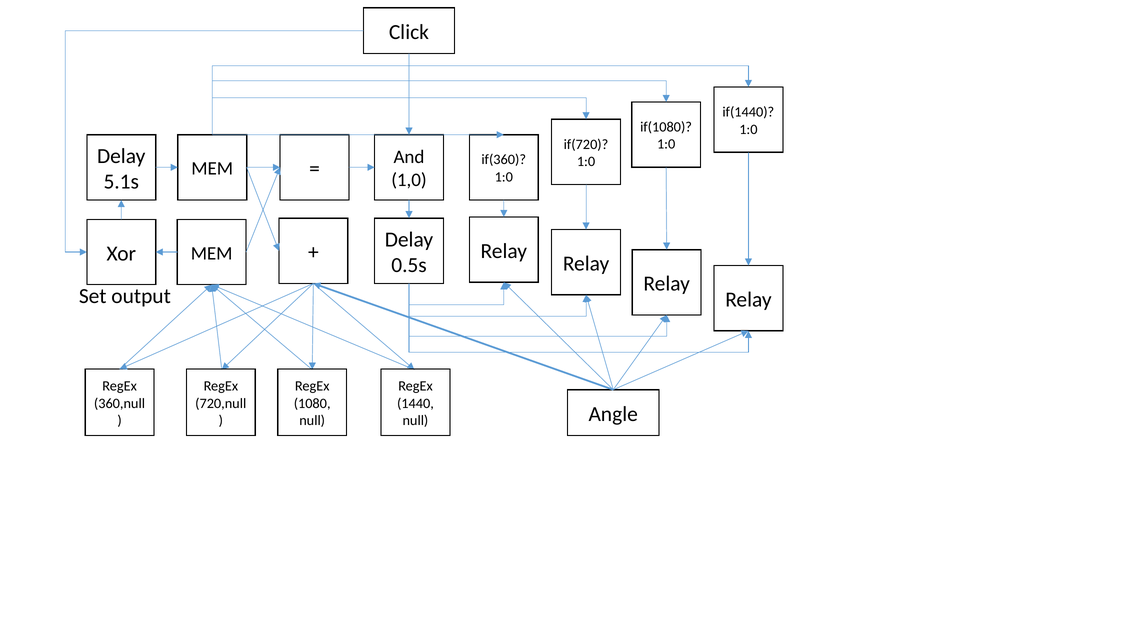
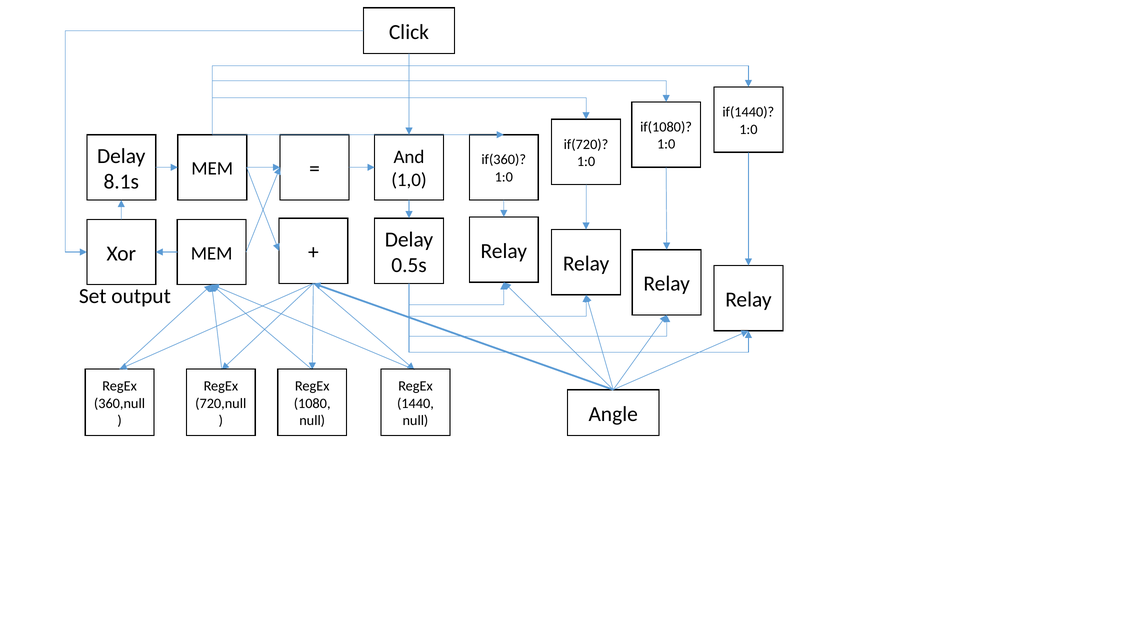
5.1s: 5.1s -> 8.1s (121, 182)
